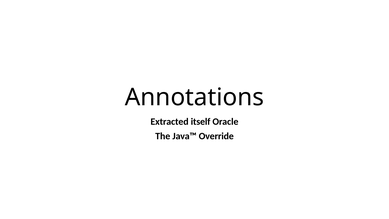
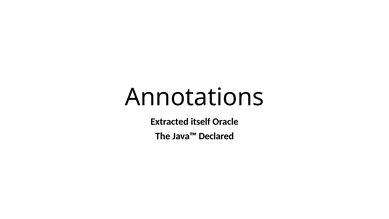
Override: Override -> Declared (216, 136)
